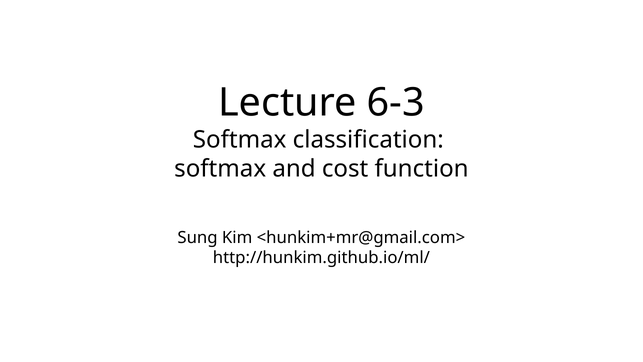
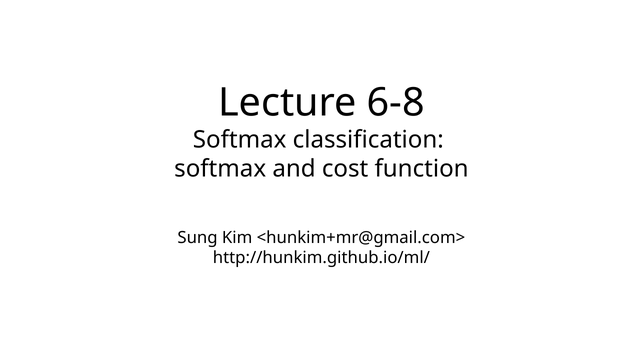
6-3: 6-3 -> 6-8 (396, 102)
